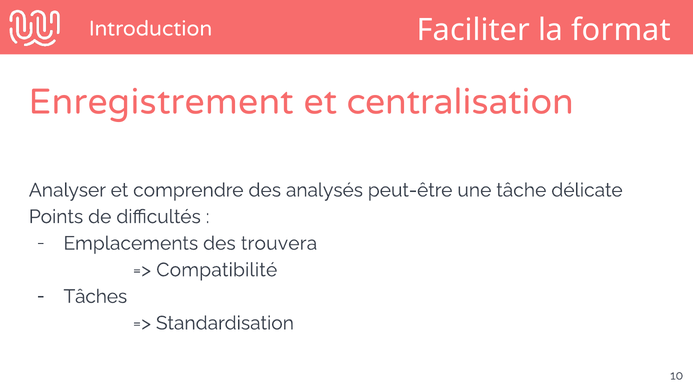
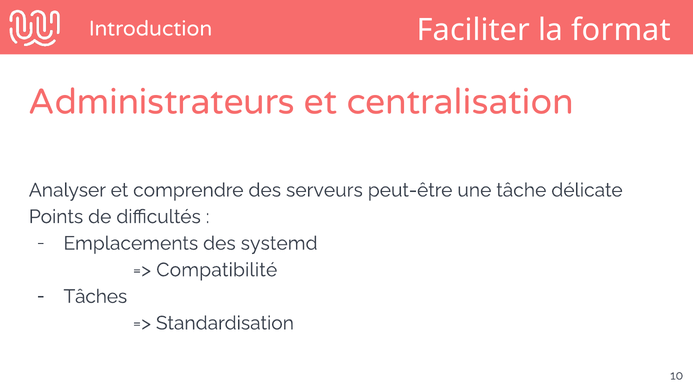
Enregistrement: Enregistrement -> Administrateurs (162, 102)
analysés: analysés -> serveurs (324, 190)
trouvera: trouvera -> systemd (279, 243)
